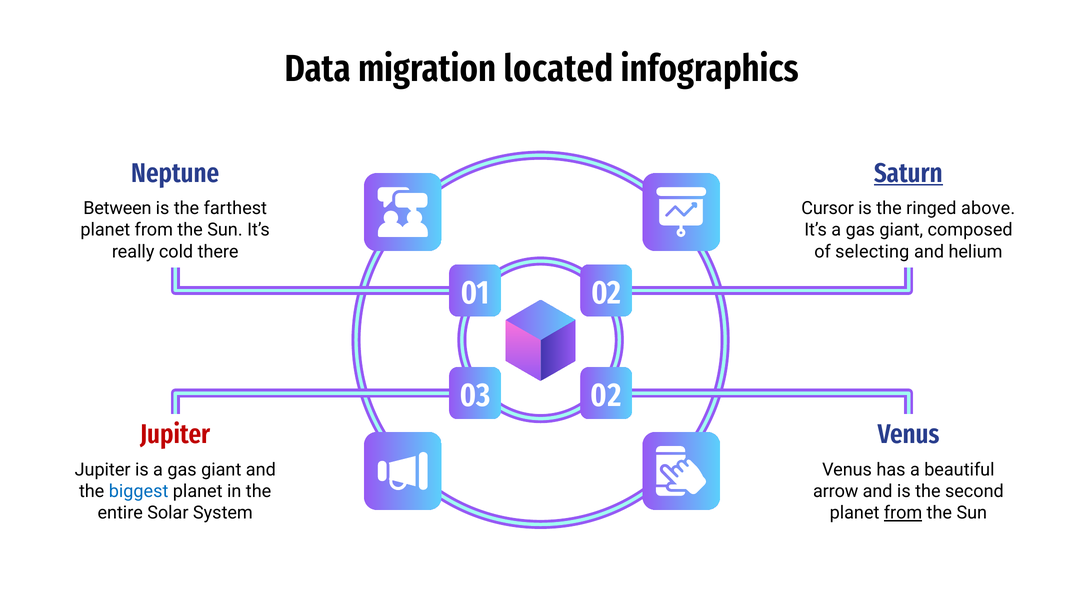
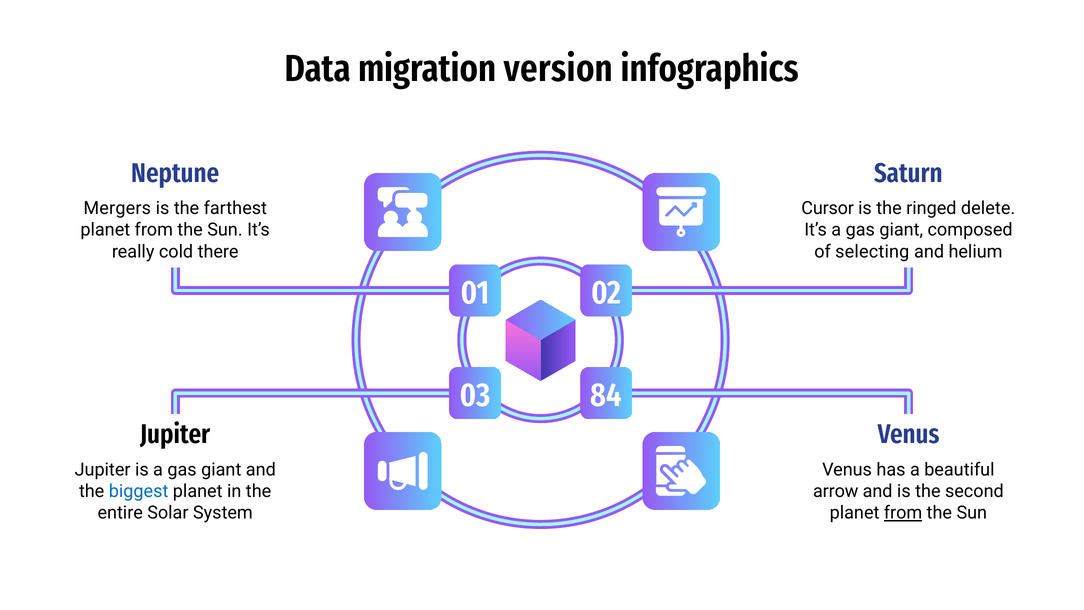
located: located -> version (558, 69)
Saturn underline: present -> none (909, 173)
Between: Between -> Mergers (117, 208)
above: above -> delete (988, 208)
03 02: 02 -> 84 (606, 395)
Jupiter colour: red -> black (175, 434)
